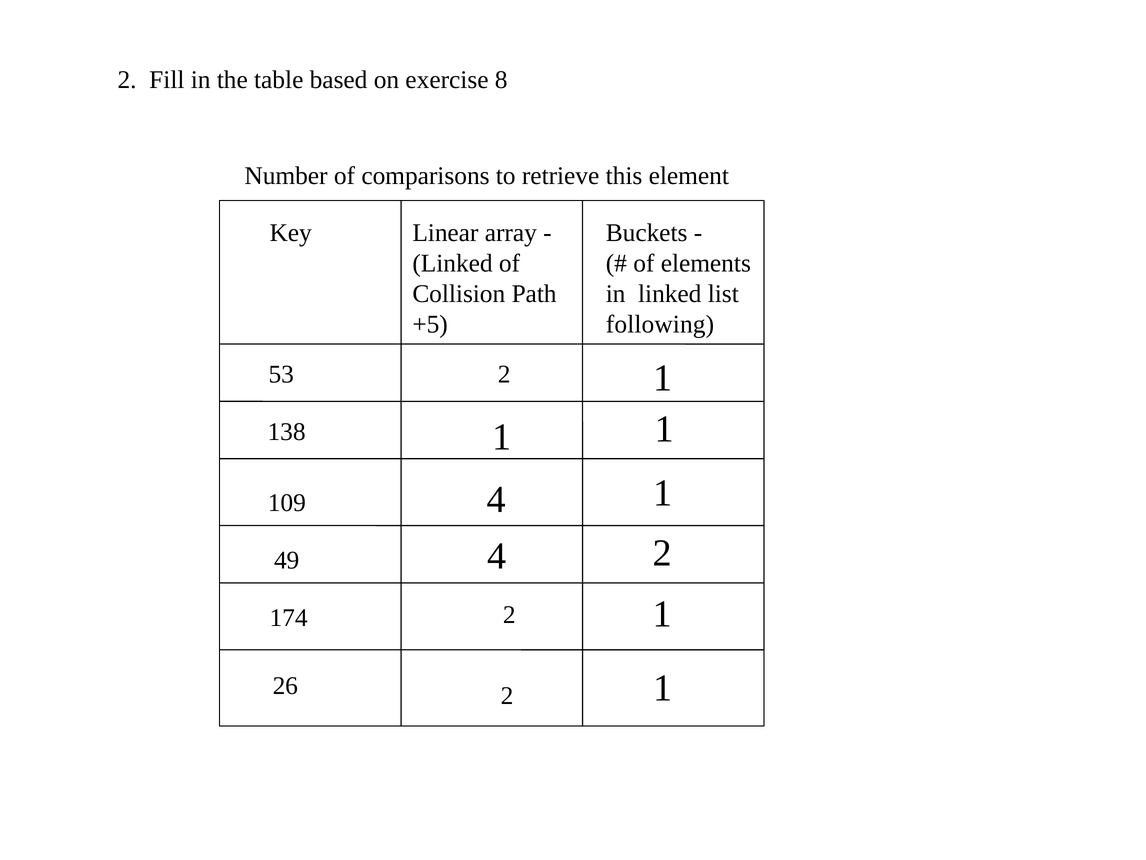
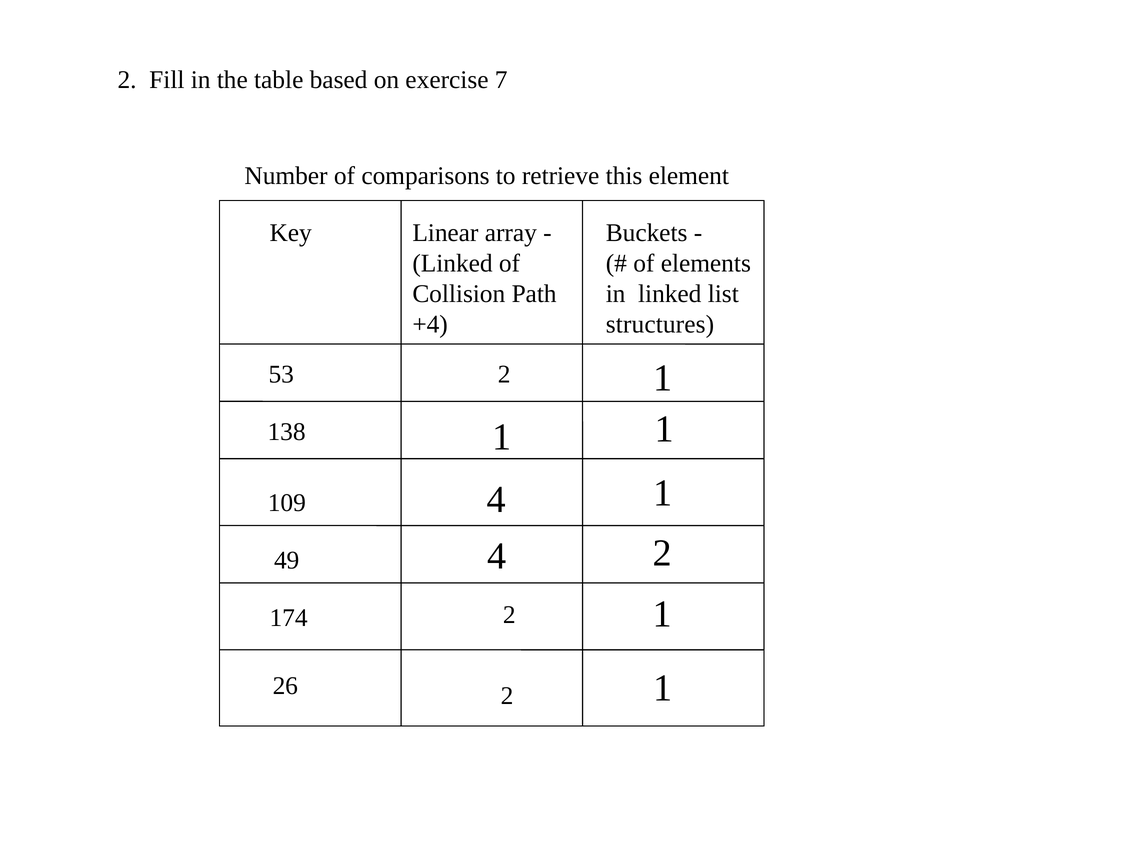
8: 8 -> 7 (501, 80)
+5: +5 -> +4 (430, 324)
following: following -> structures (660, 324)
